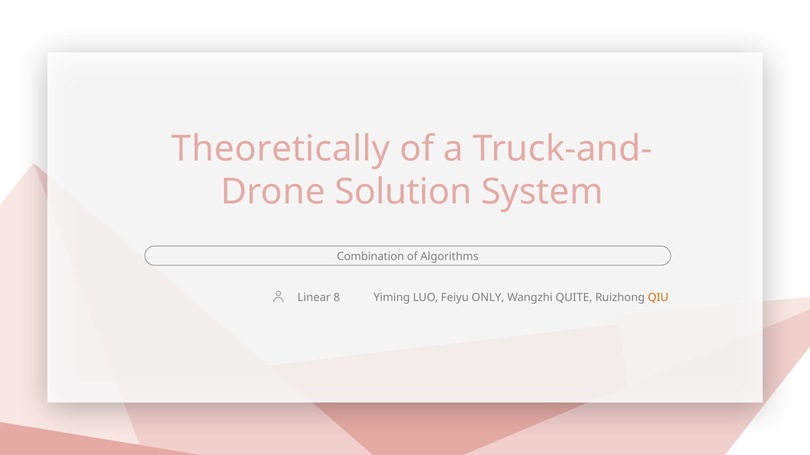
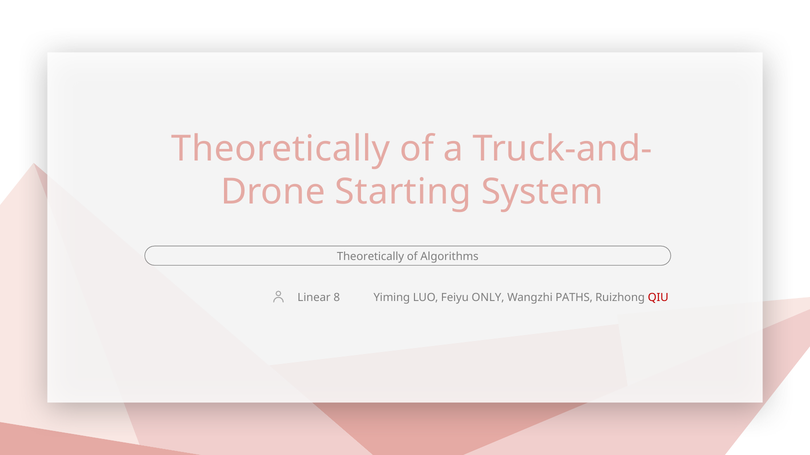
Solution: Solution -> Starting (403, 192)
Combination: Combination -> Theoretically (371, 257)
QUITE: QUITE -> PATHS (574, 298)
QIU colour: orange -> red (658, 298)
